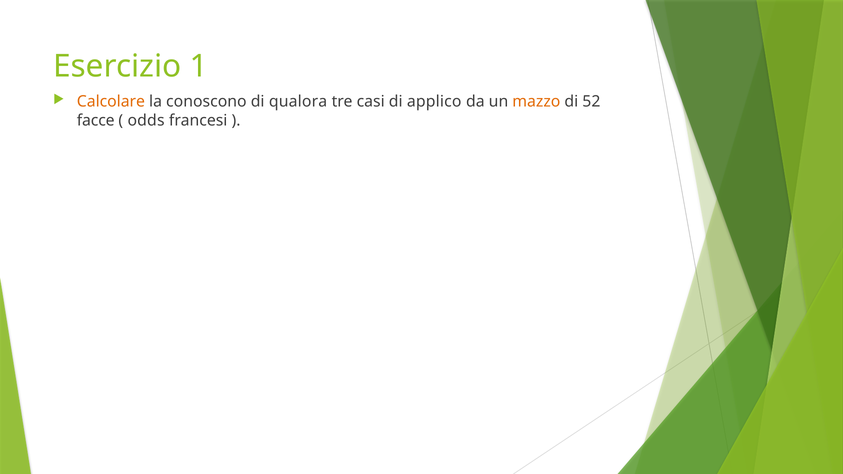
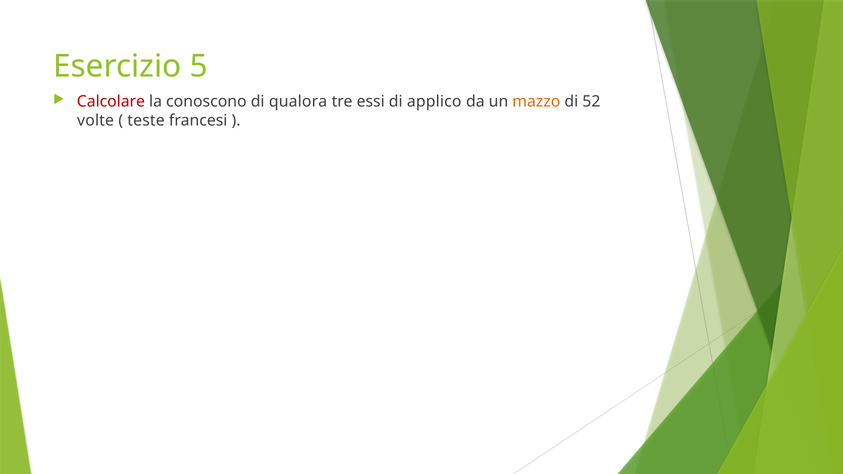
1: 1 -> 5 (199, 66)
Calcolare colour: orange -> red (111, 102)
casi: casi -> essi (371, 102)
facce: facce -> volte (96, 121)
odds: odds -> teste (146, 121)
